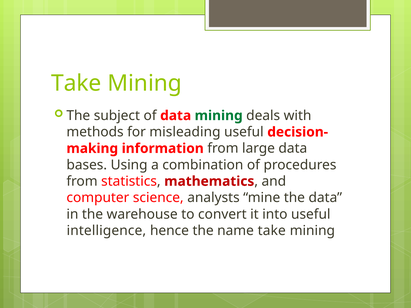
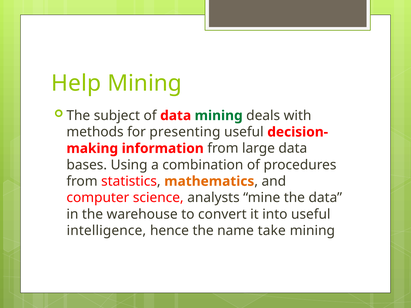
Take: Take -> Help (76, 83)
misleading: misleading -> presenting (185, 132)
mathematics colour: red -> orange (209, 181)
